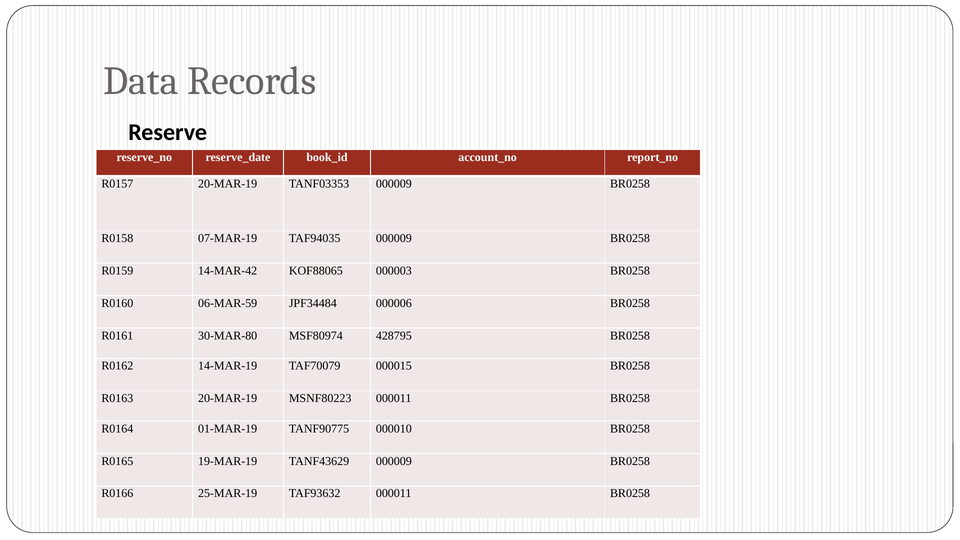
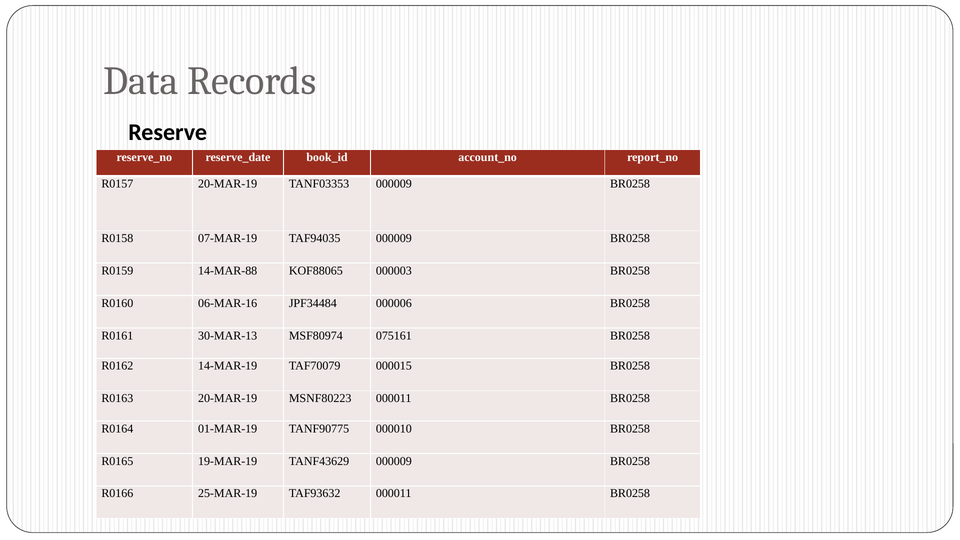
14-MAR-42: 14-MAR-42 -> 14-MAR-88 (228, 271)
06-MAR-59: 06-MAR-59 -> 06-MAR-16 (228, 303)
30-MAR-80: 30-MAR-80 -> 30-MAR-13 (228, 336)
428795: 428795 -> 075161 (394, 336)
